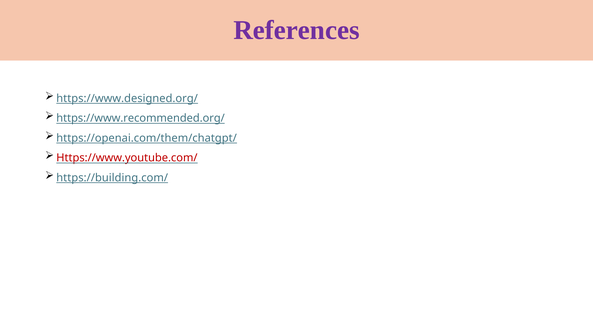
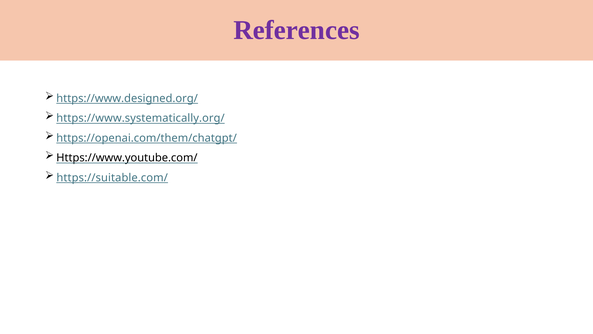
https://www.recommended.org/: https://www.recommended.org/ -> https://www.systematically.org/ (140, 118)
Https://www.youtube.com/ colour: red -> black (127, 158)
https://building.com/: https://building.com/ -> https://suitable.com/ (112, 177)
